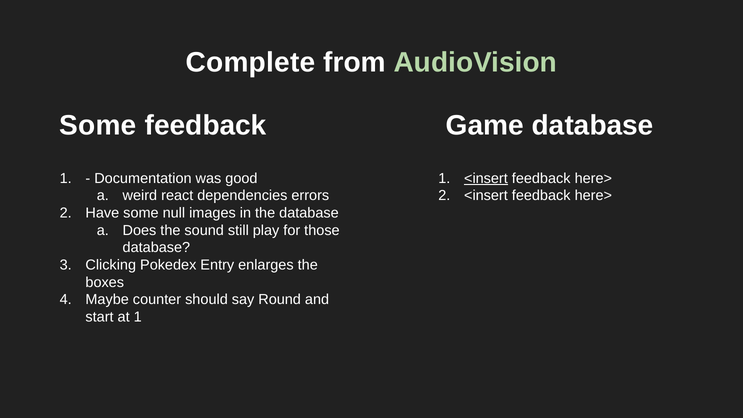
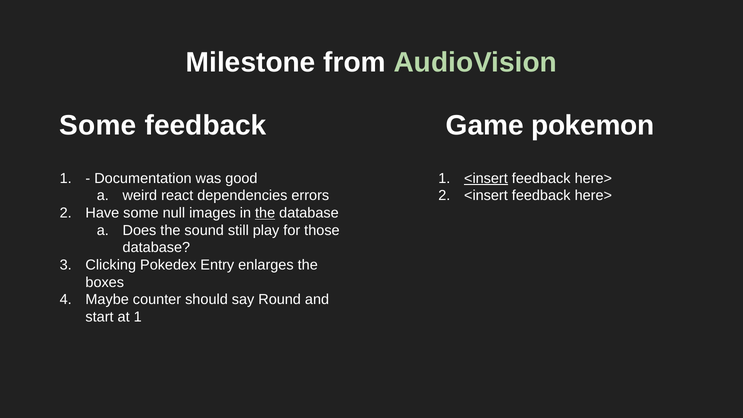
Complete: Complete -> Milestone (251, 62)
Game database: database -> pokemon (593, 125)
the underline: none -> present (265, 213)
